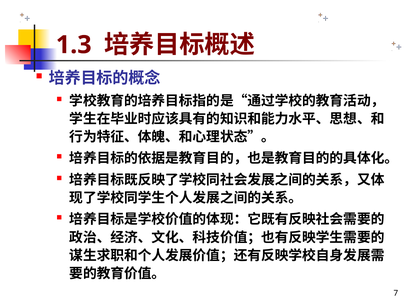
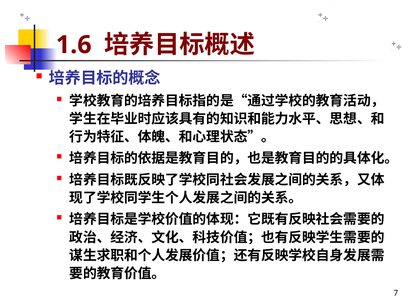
1.3: 1.3 -> 1.6 (74, 45)
